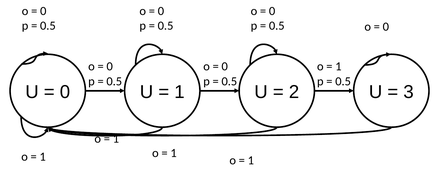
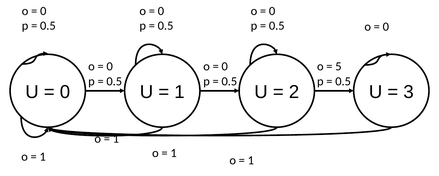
1: 1 -> 5 (338, 66)
